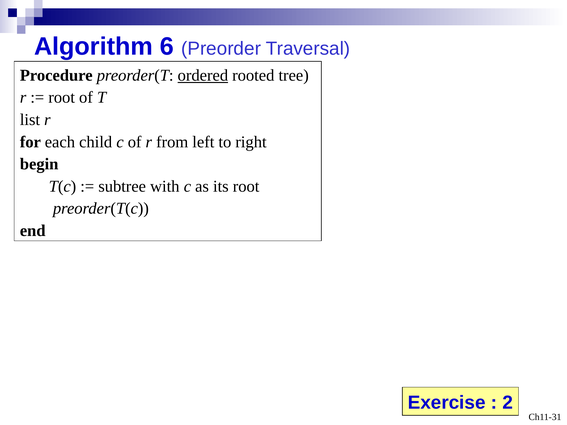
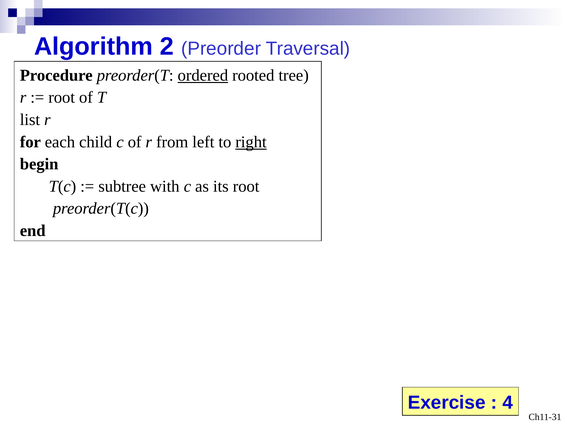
6: 6 -> 2 (167, 47)
right underline: none -> present (251, 142)
2: 2 -> 4 (508, 403)
